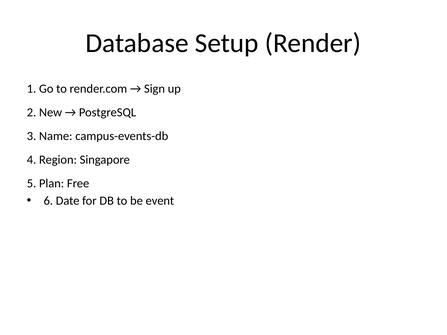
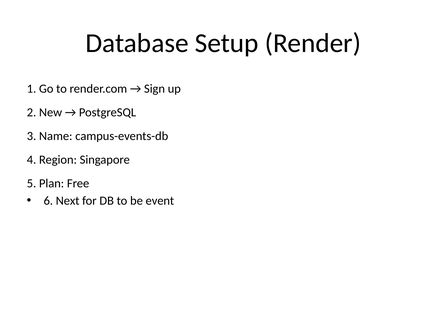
Date: Date -> Next (68, 201)
